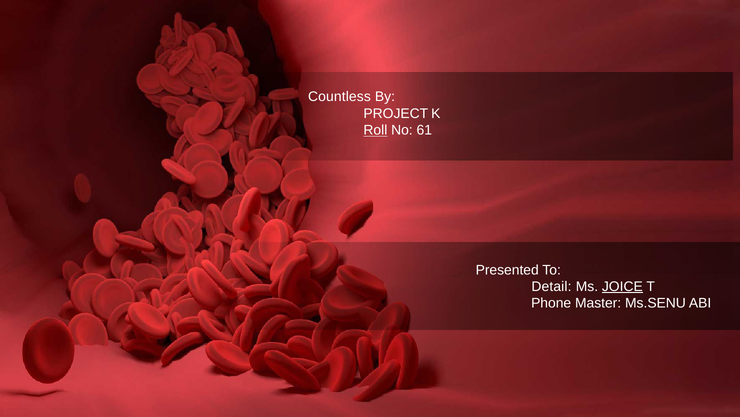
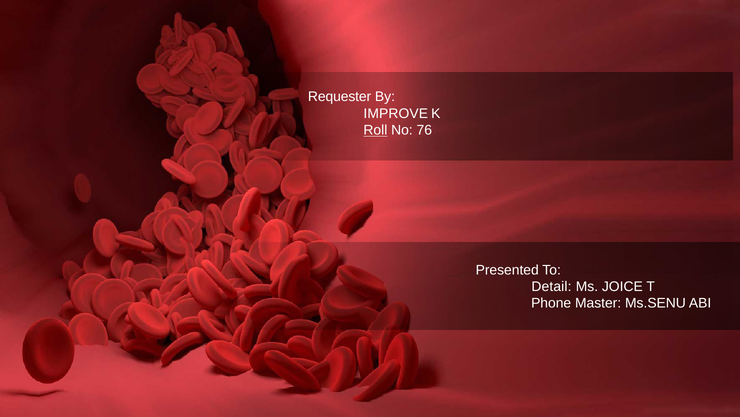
Countless: Countless -> Requester (340, 97)
PROJECT: PROJECT -> IMPROVE (396, 113)
61: 61 -> 76 (424, 130)
JOICE underline: present -> none (622, 286)
